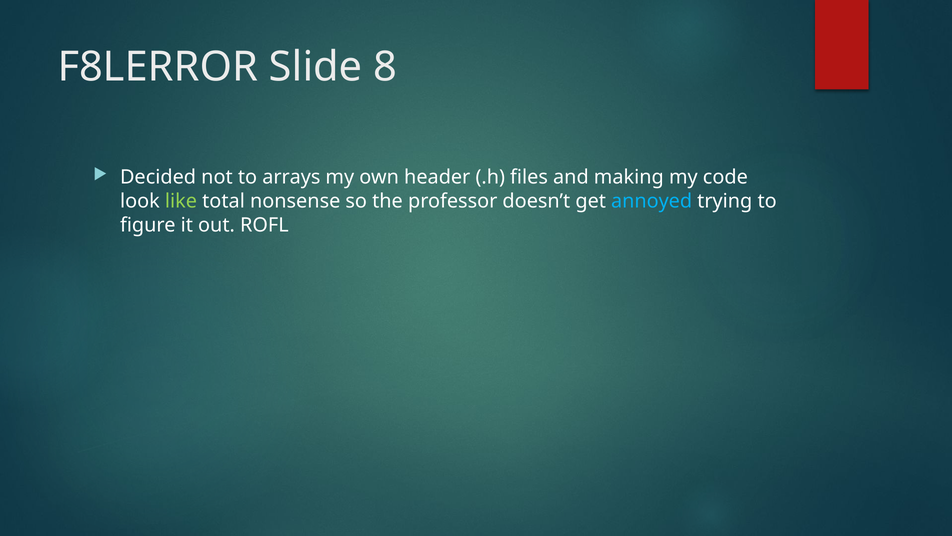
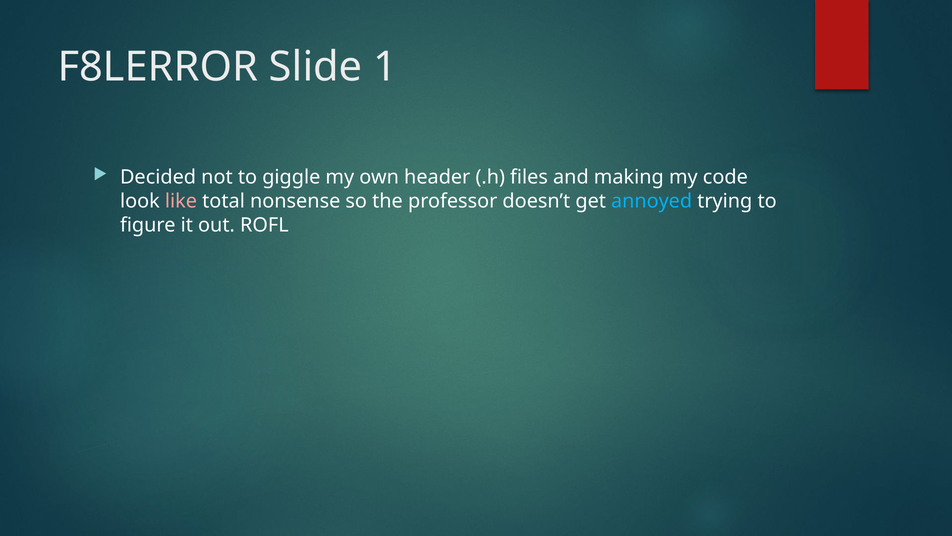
8: 8 -> 1 (385, 67)
arrays: arrays -> giggle (291, 177)
like colour: light green -> pink (181, 201)
